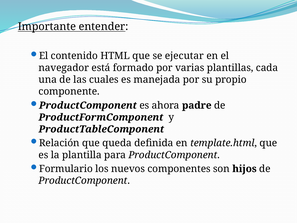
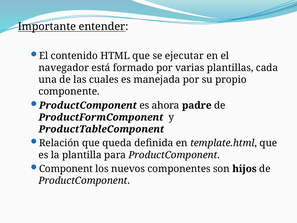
Formulario: Formulario -> Component (66, 169)
